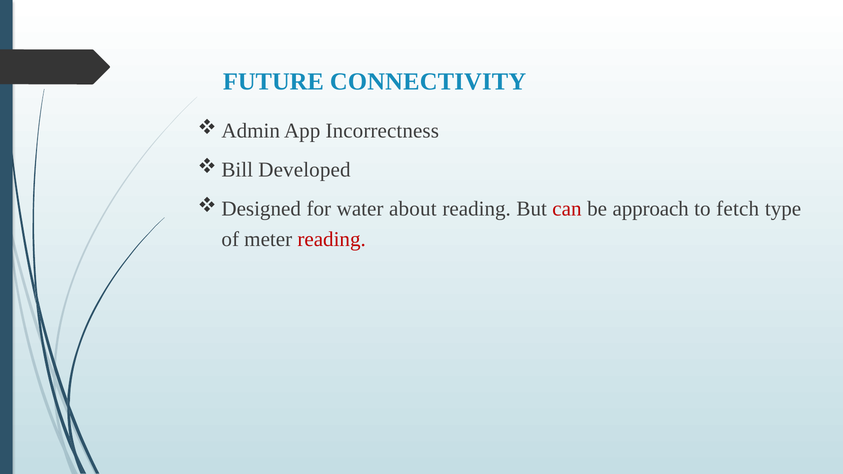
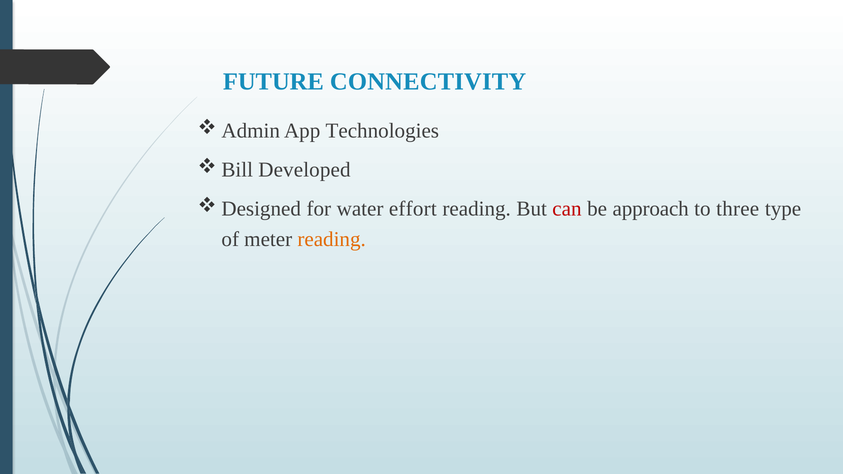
Incorrectness: Incorrectness -> Technologies (382, 131)
about: about -> effort (413, 209)
fetch: fetch -> three (738, 209)
reading colour: red -> orange (332, 239)
